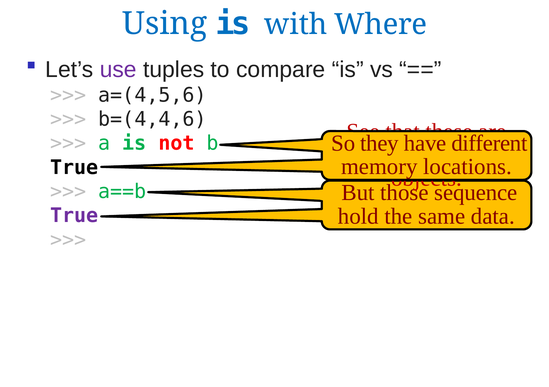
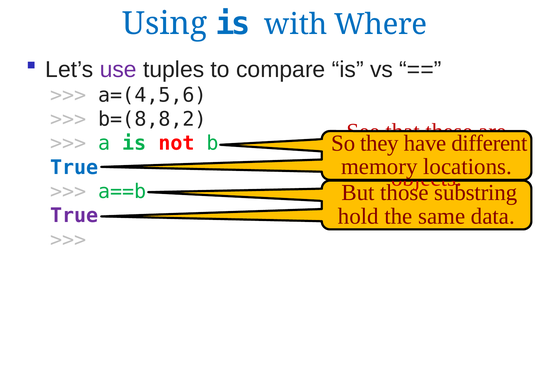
b=(4,4,6: b=(4,4,6 -> b=(8,8,2 (152, 119)
True colour: black -> blue (74, 167)
sequence: sequence -> substring (476, 193)
